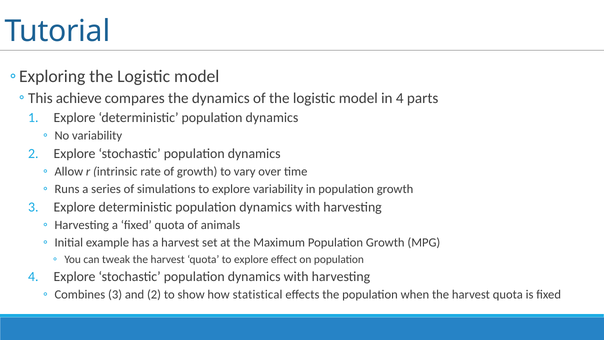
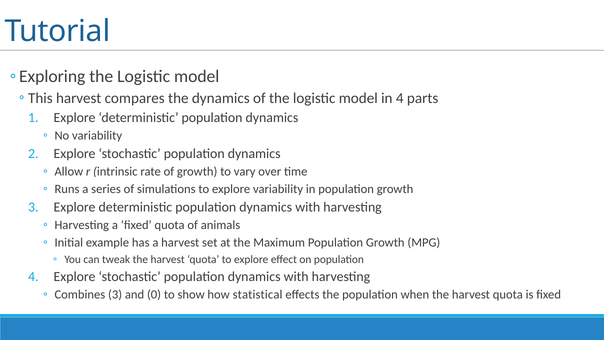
achieve: achieve -> harvest (79, 98)
and 2: 2 -> 0 (154, 295)
